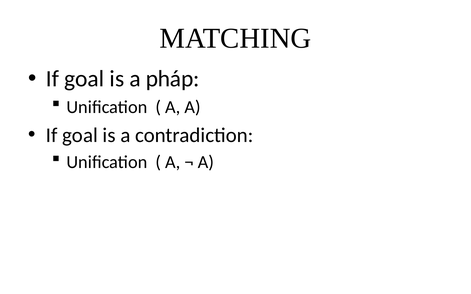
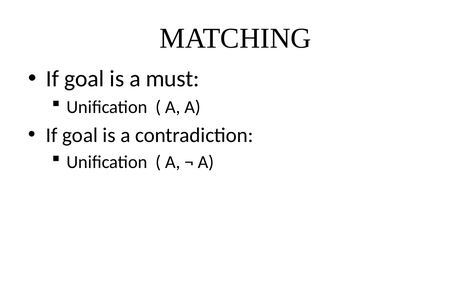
pháp: pháp -> must (173, 79)
